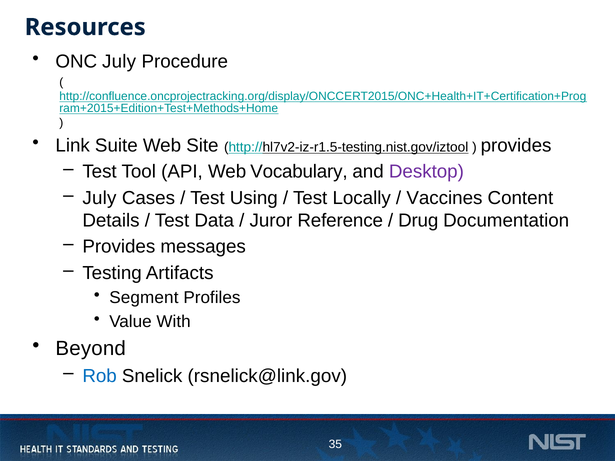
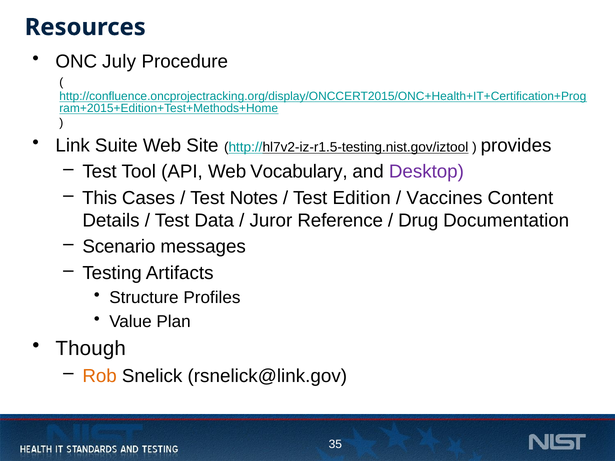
July: July -> This (100, 198)
Using: Using -> Notes (254, 198)
Locally: Locally -> Edition (362, 198)
Provides: Provides -> Scenario (119, 247)
Segment: Segment -> Structure (144, 298)
With: With -> Plan (174, 322)
Beyond: Beyond -> Though (91, 349)
Rob colour: blue -> orange (100, 376)
